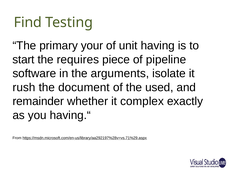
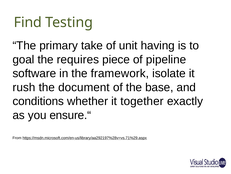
your: your -> take (92, 45)
start: start -> goal (23, 59)
arguments: arguments -> framework (120, 73)
used: used -> base (159, 87)
remainder: remainder -> conditions (38, 101)
complex: complex -> together (142, 101)
having.“: having.“ -> ensure.“ (70, 115)
